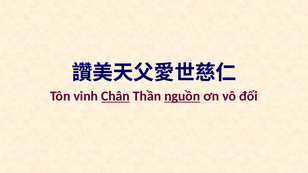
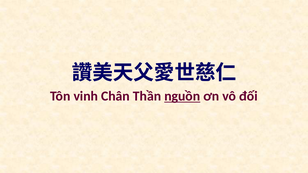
Chân underline: present -> none (115, 96)
